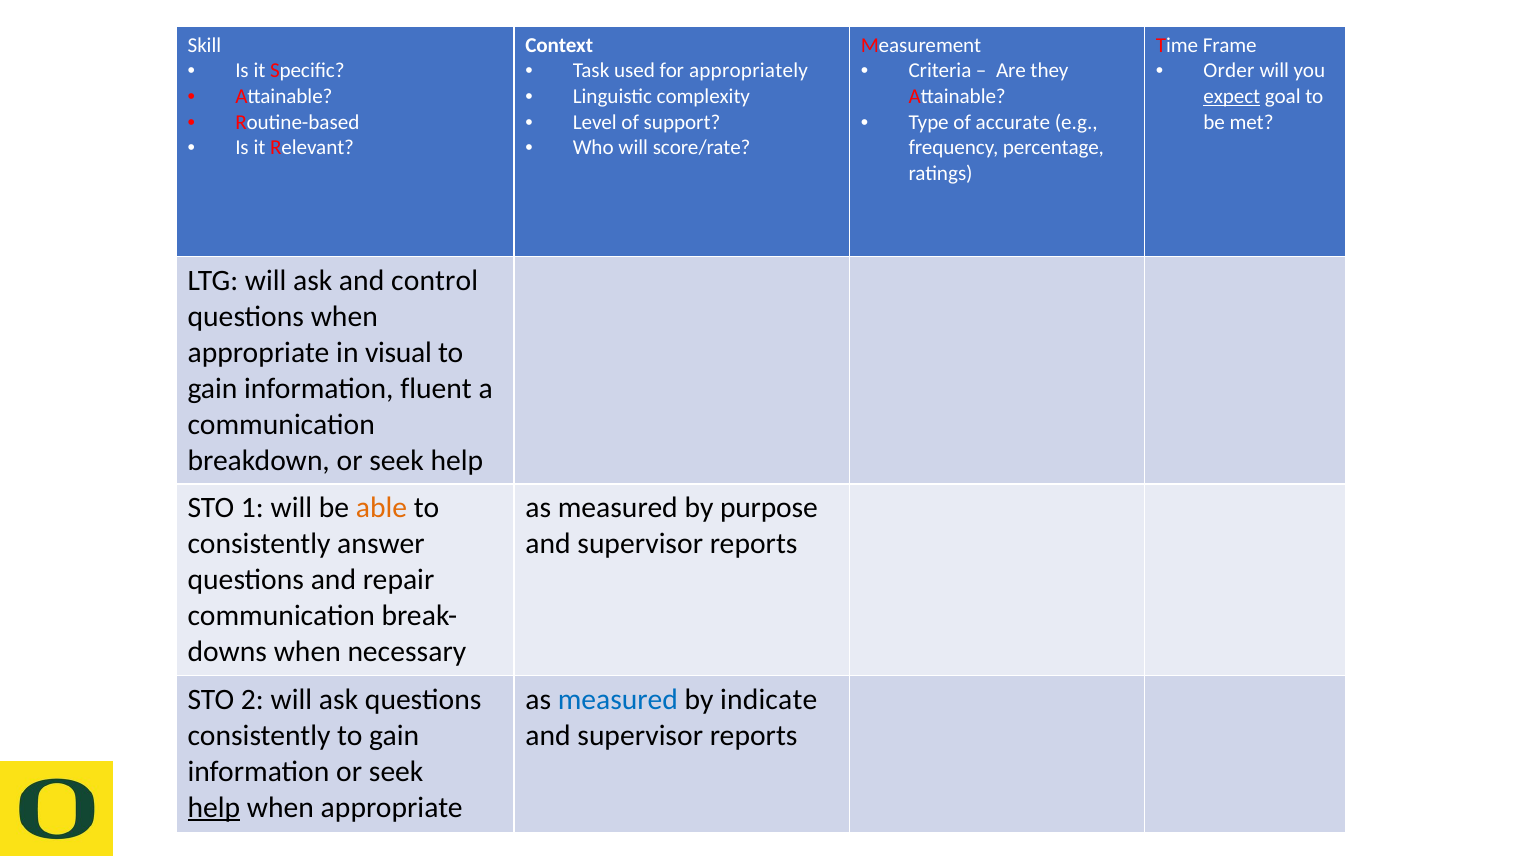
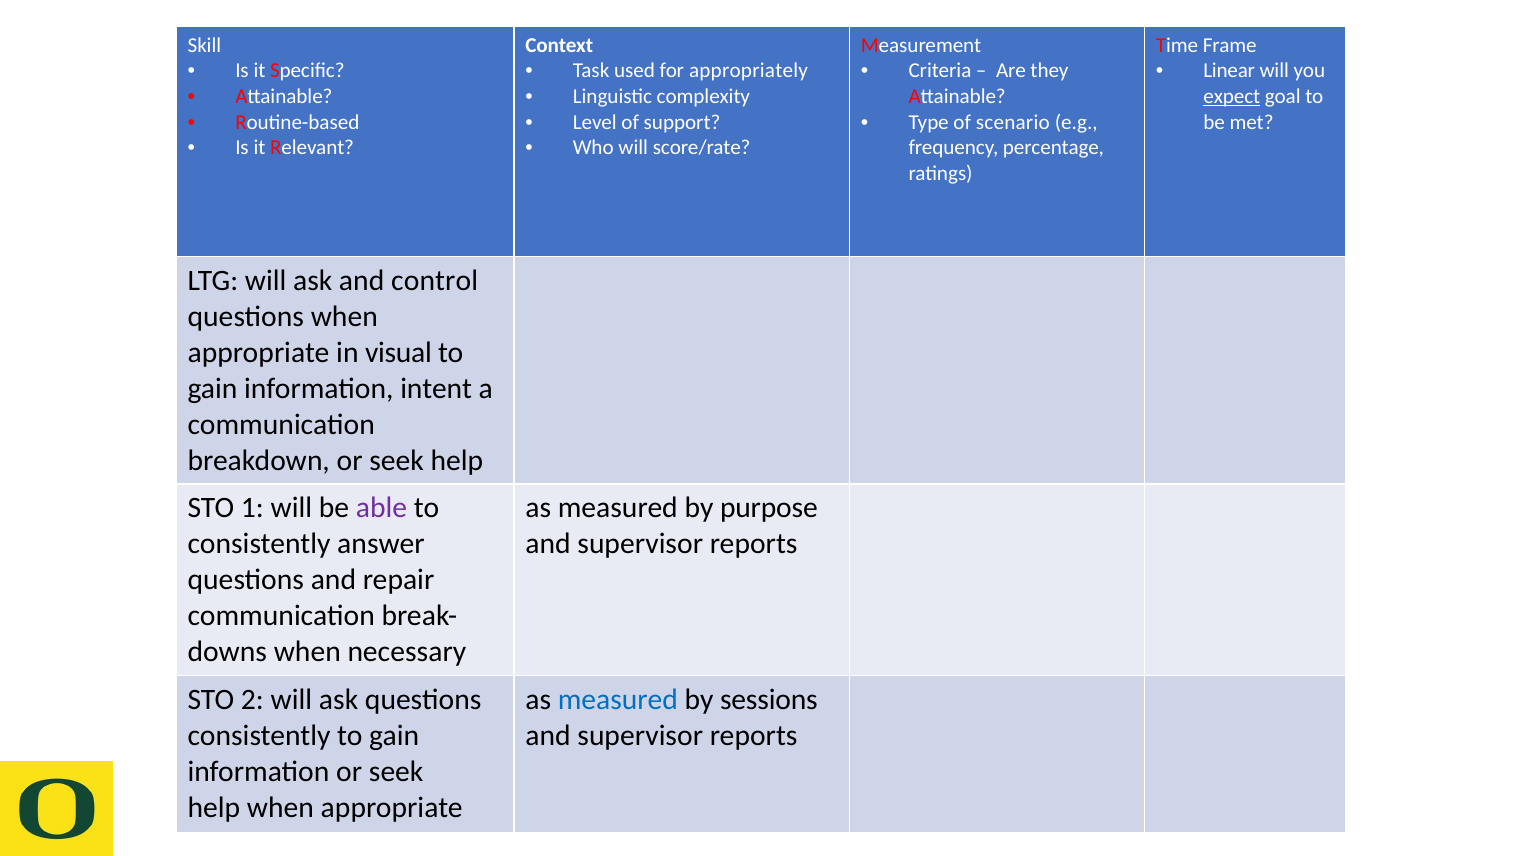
Order: Order -> Linear (1229, 71)
accurate: accurate -> scenario (1013, 122)
fluent: fluent -> intent (436, 389)
able colour: orange -> purple (382, 508)
indicate: indicate -> sessions (769, 700)
help underline: present -> none (214, 808)
